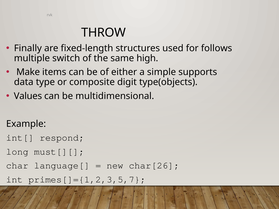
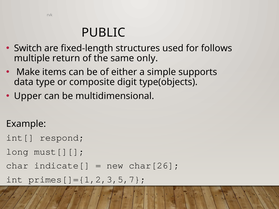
THROW: THROW -> PUBLIC (103, 33)
Finally: Finally -> Switch (28, 48)
switch: switch -> return (66, 58)
high: high -> only (147, 58)
Values: Values -> Upper (28, 96)
language[: language[ -> indicate[ (62, 166)
